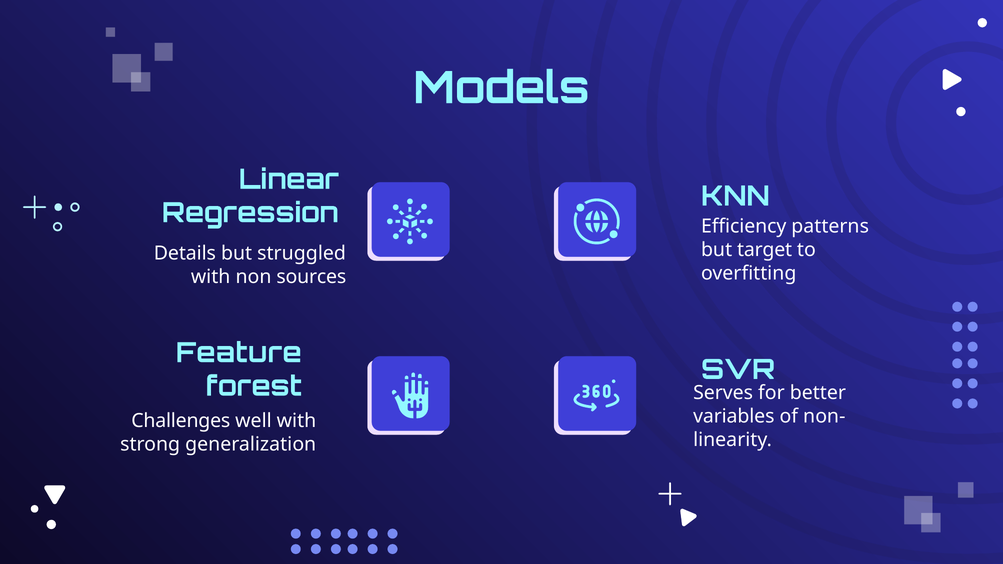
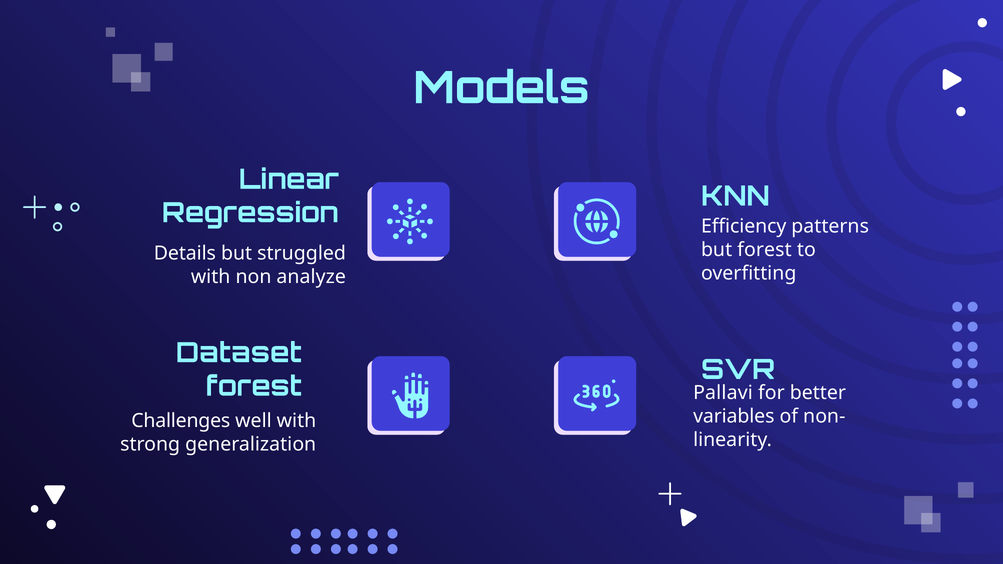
but target: target -> forest (764, 250)
sources: sources -> analyze (311, 277)
Feature: Feature -> Dataset (239, 353)
Serves: Serves -> Pallavi (723, 393)
